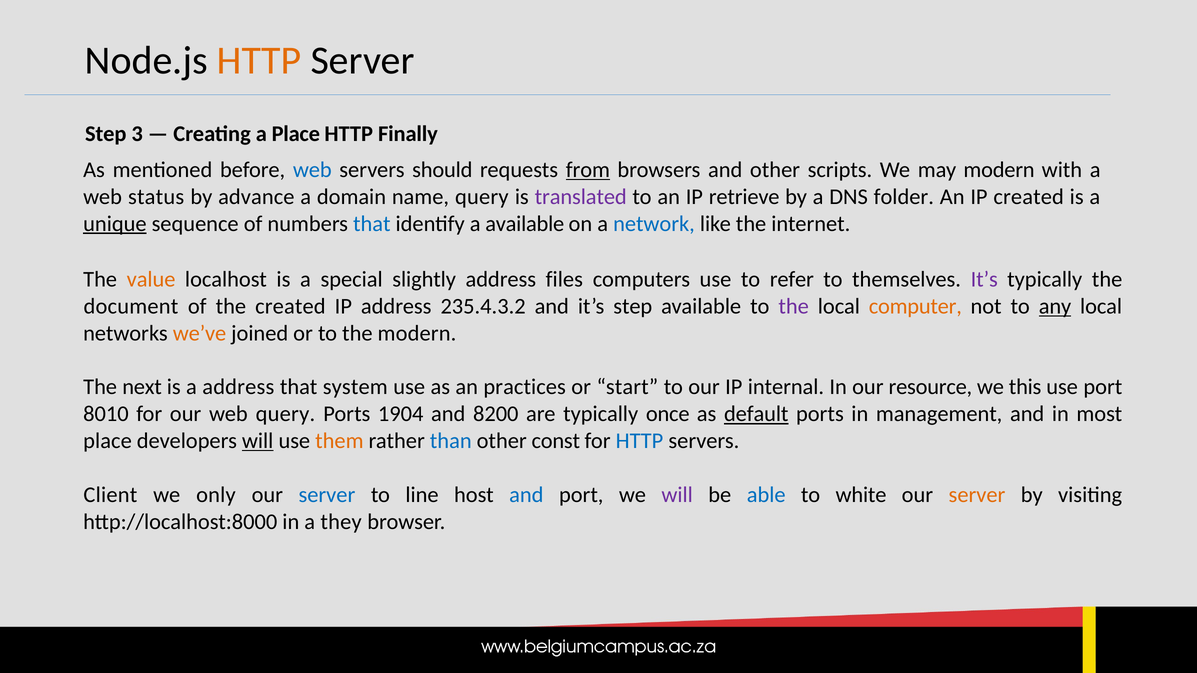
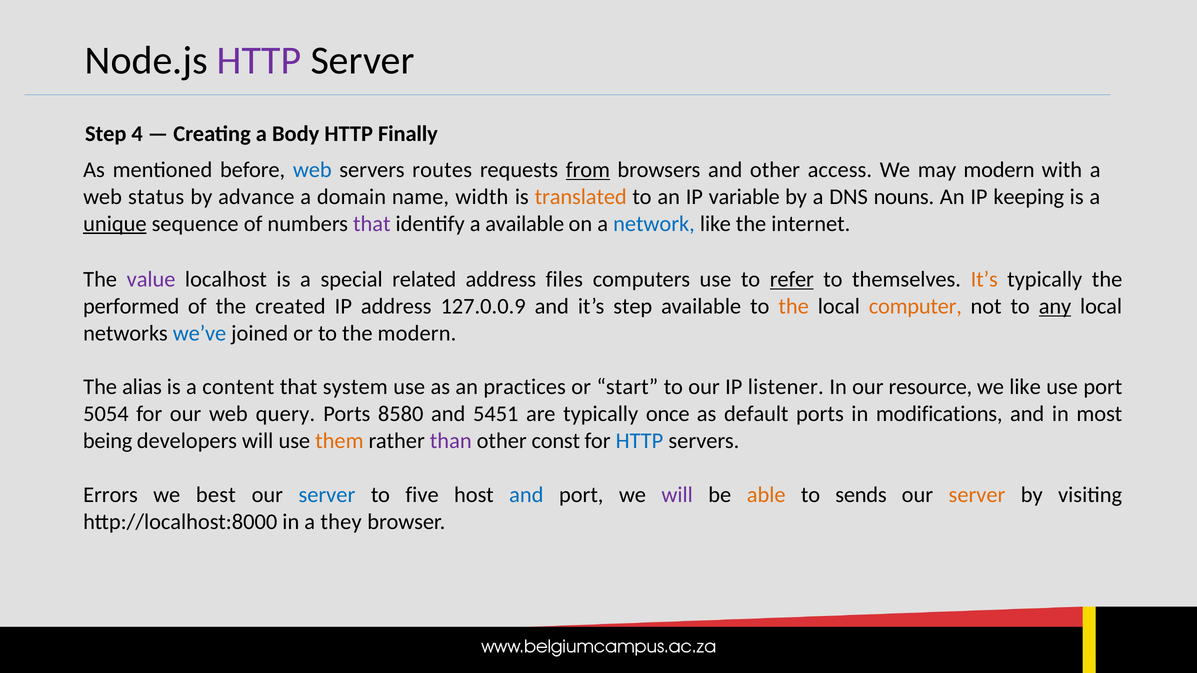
HTTP colour: orange -> purple (259, 61)
3: 3 -> 4 (137, 134)
a Place: Place -> Body (296, 134)
should: should -> routes (442, 170)
scripts: scripts -> access (840, 170)
name query: query -> width (482, 197)
translated colour: purple -> orange (581, 197)
retrieve: retrieve -> variable (744, 197)
folder: folder -> nouns (904, 197)
IP created: created -> keeping (1029, 197)
that colour: blue -> purple (372, 224)
value colour: orange -> purple (151, 280)
slightly: slightly -> related (424, 280)
refer underline: none -> present (792, 280)
It’s colour: purple -> orange (984, 280)
document: document -> performed (131, 306)
235.4.3.2: 235.4.3.2 -> 127.0.0.9 (483, 306)
the colour: purple -> orange (794, 306)
we’ve colour: orange -> blue (200, 333)
next: next -> alias (142, 387)
a address: address -> content (238, 387)
internal: internal -> listener (786, 387)
we this: this -> like (1025, 387)
8010: 8010 -> 5054 (106, 414)
1904: 1904 -> 8580 (401, 414)
8200: 8200 -> 5451 (496, 414)
default underline: present -> none (756, 414)
management: management -> modifications (939, 414)
place: place -> being (108, 441)
will underline: present -> none (258, 441)
than colour: blue -> purple (451, 441)
Client: Client -> Errors (111, 495)
only: only -> best (216, 495)
line: line -> five (422, 495)
able colour: blue -> orange (766, 495)
white: white -> sends (861, 495)
